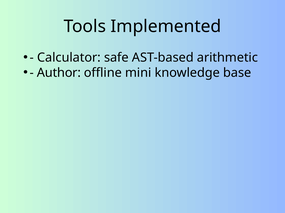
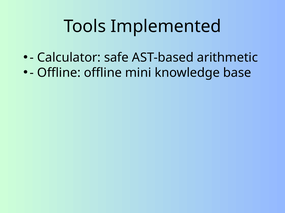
Author: Author -> Offline (59, 73)
